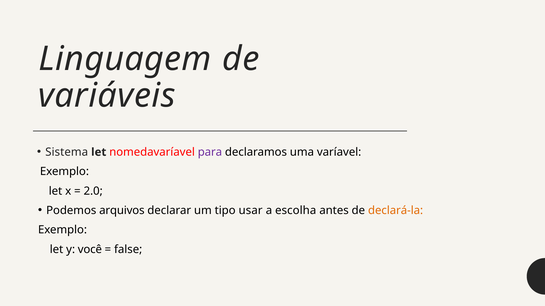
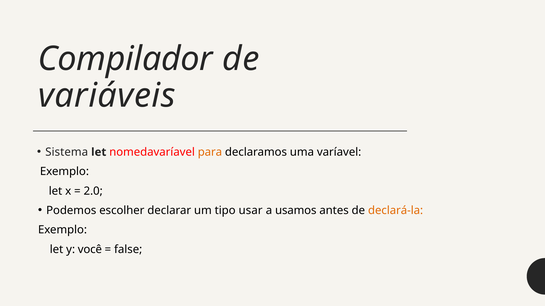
Linguagem: Linguagem -> Compilador (125, 59)
para colour: purple -> orange (210, 152)
arquivos: arquivos -> escolher (122, 211)
escolha: escolha -> usamos (296, 211)
